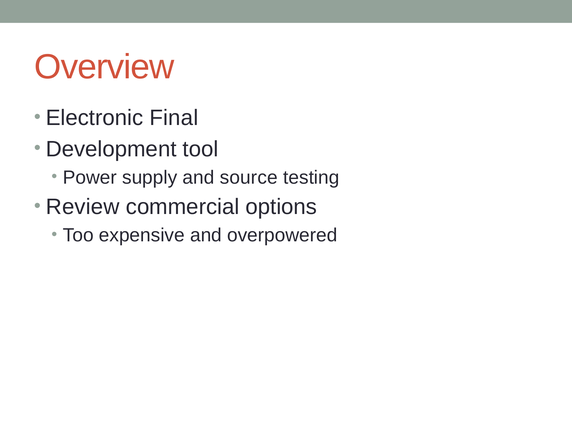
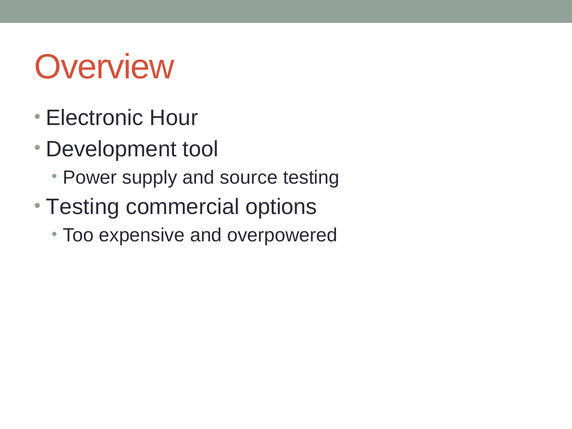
Final: Final -> Hour (174, 118)
Review: Review -> Testing (83, 207)
